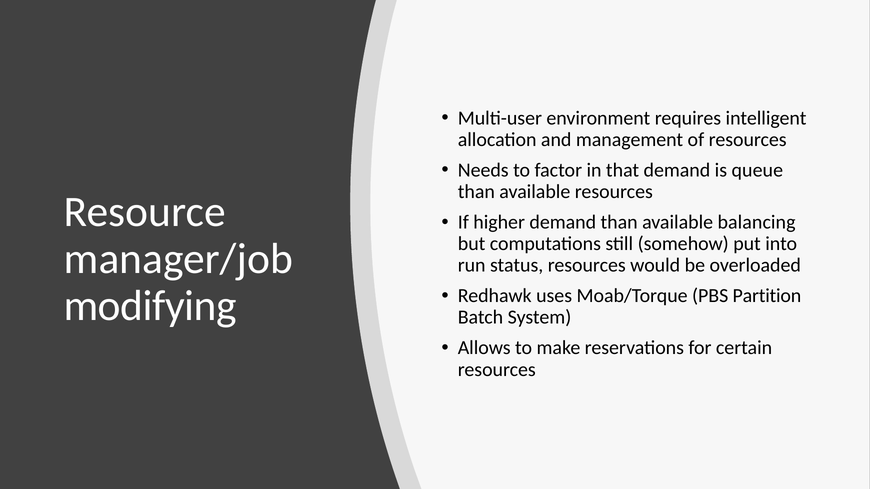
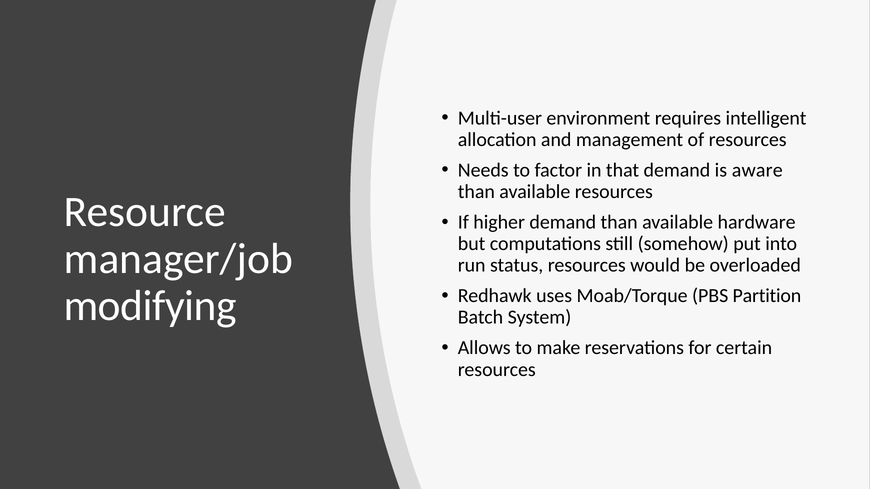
queue: queue -> aware (757, 170)
balancing: balancing -> hardware (757, 222)
